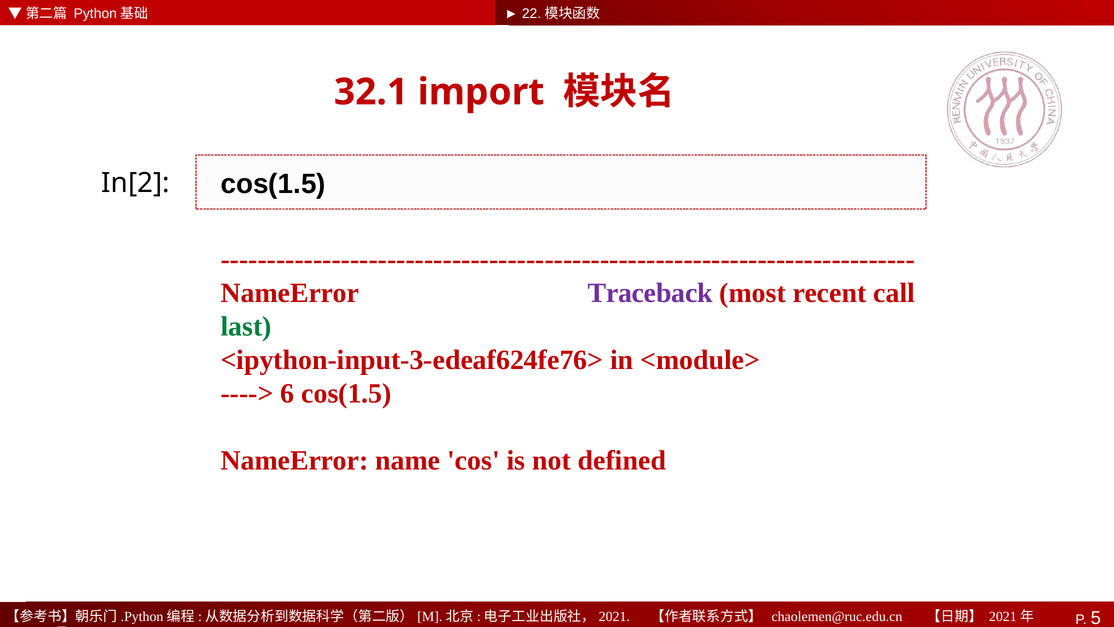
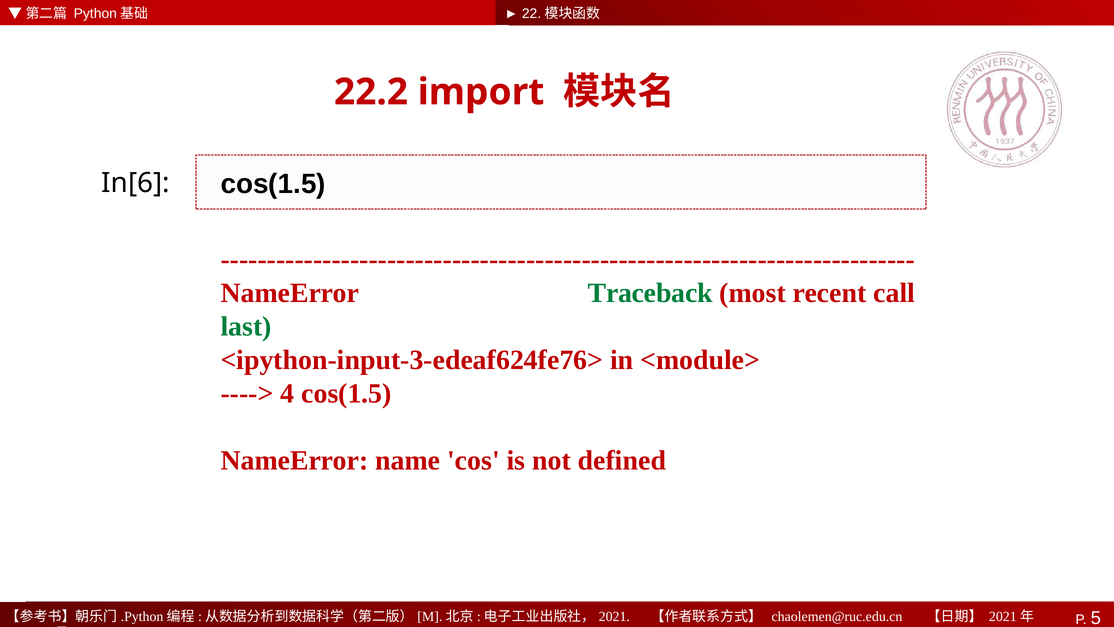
32.1: 32.1 -> 22.2 (371, 92)
In[2: In[2 -> In[6 (136, 183)
Traceback colour: purple -> green (650, 293)
6: 6 -> 4 (287, 393)
